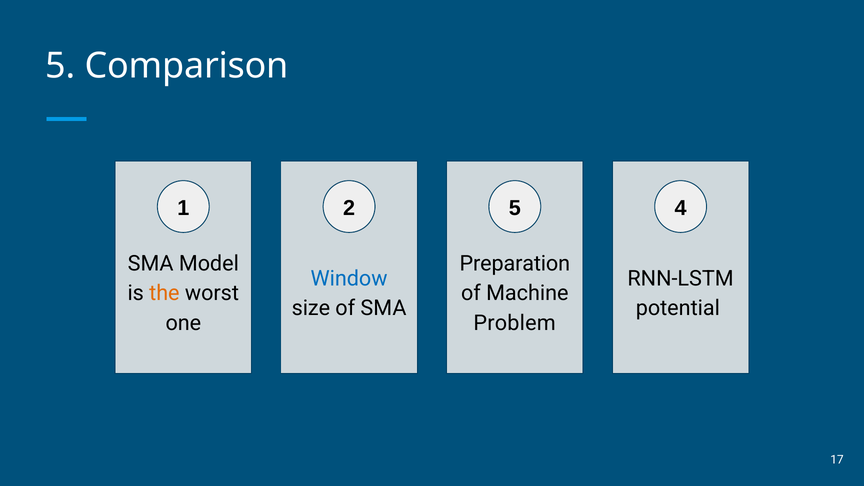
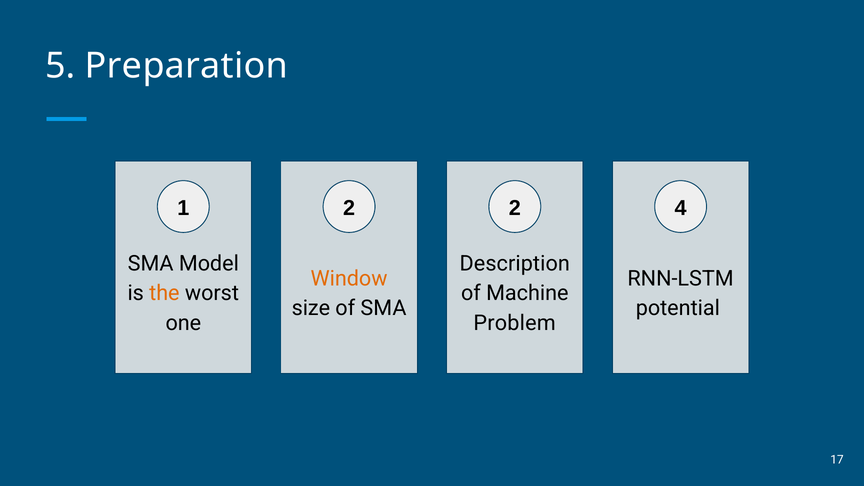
Comparison: Comparison -> Preparation (186, 66)
2 5: 5 -> 2 (515, 208)
Preparation: Preparation -> Description (515, 264)
Window colour: blue -> orange (349, 278)
